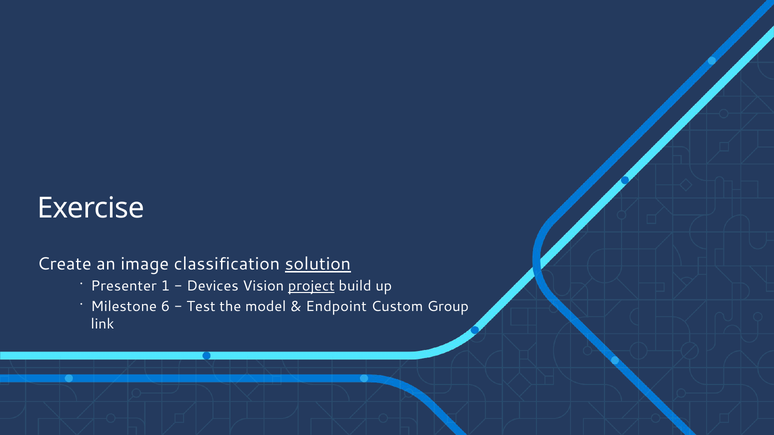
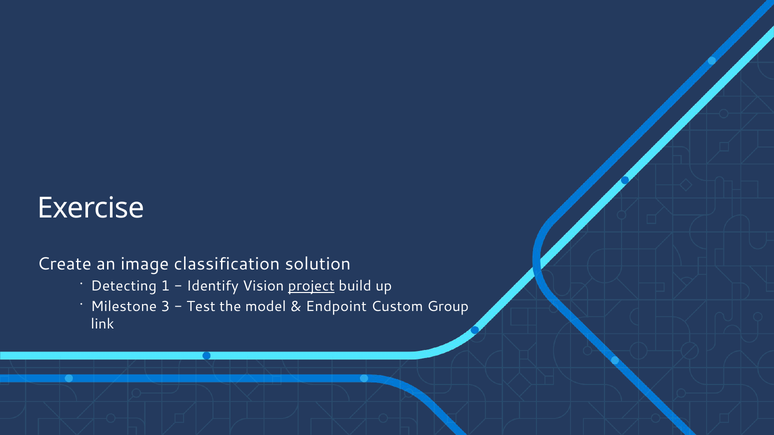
solution underline: present -> none (318, 264)
Presenter: Presenter -> Detecting (124, 286)
Devices: Devices -> Identify (213, 286)
6: 6 -> 3 (165, 307)
